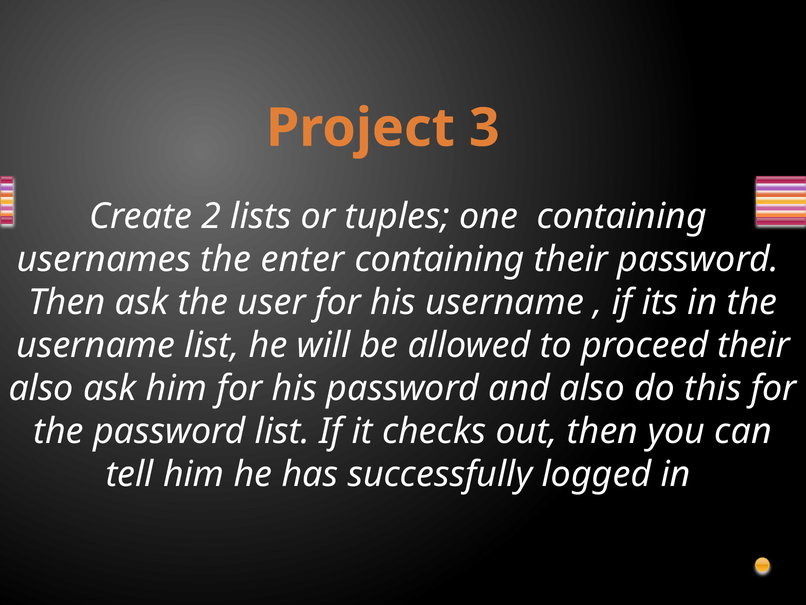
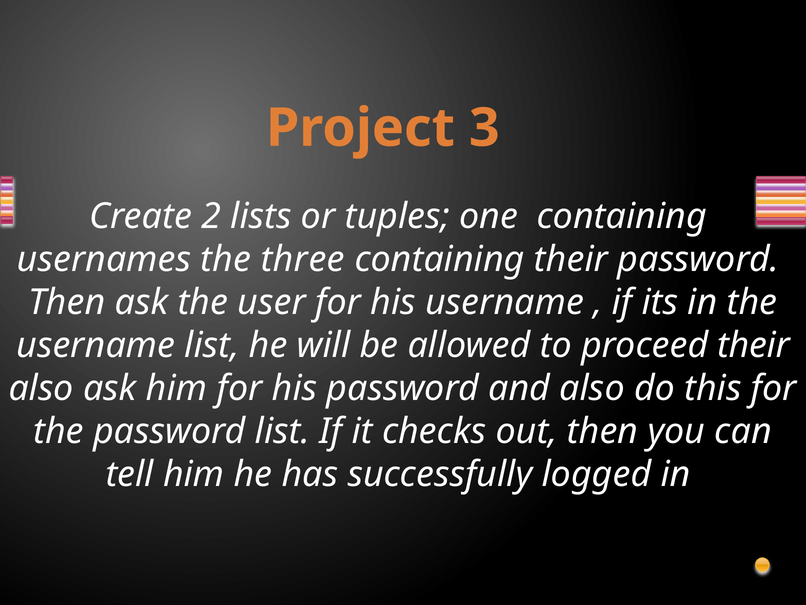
enter: enter -> three (303, 259)
